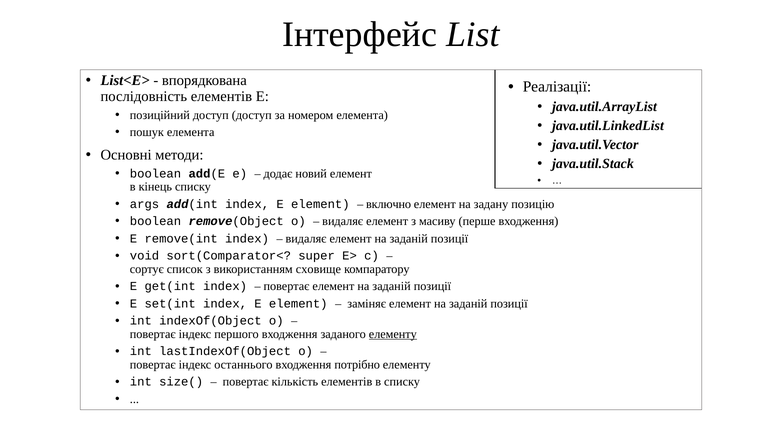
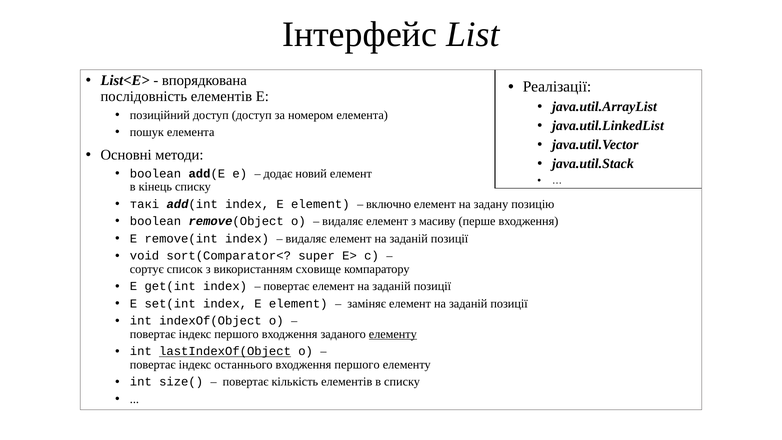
args: args -> такі (145, 204)
lastIndexOf(Object underline: none -> present (225, 351)
входження потрібно: потрібно -> першого (357, 364)
